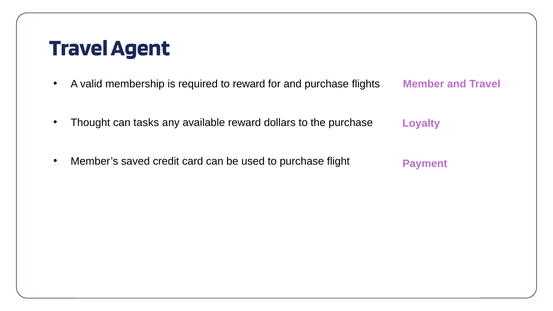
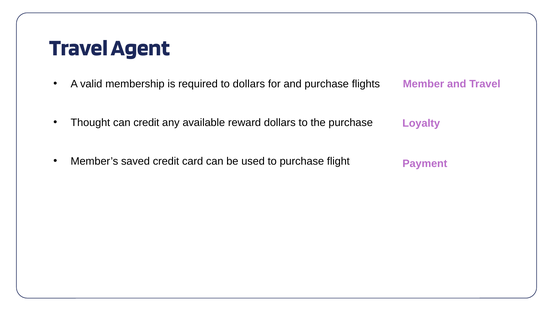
to reward: reward -> dollars (249, 84)
can tasks: tasks -> credit (146, 123)
